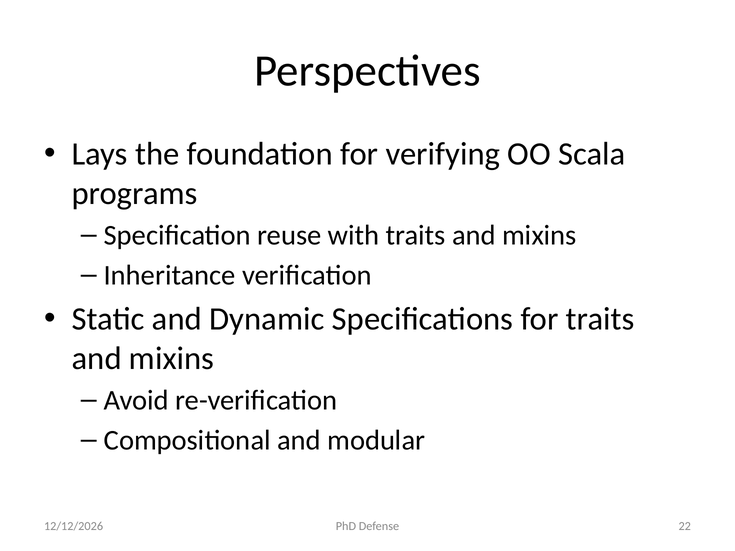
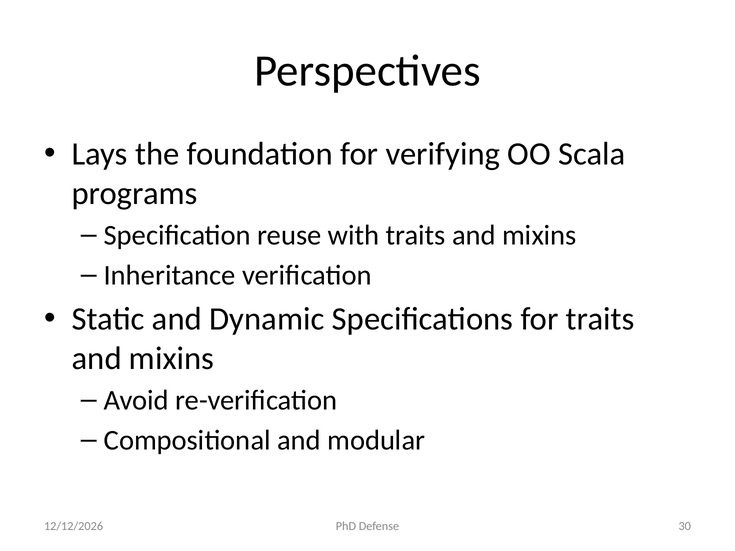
22: 22 -> 30 (685, 526)
